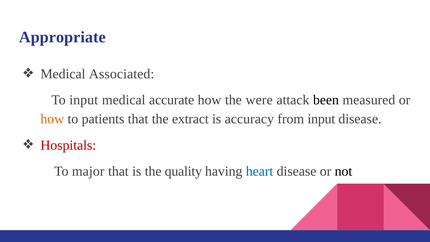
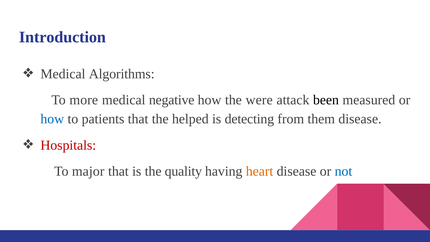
Appropriate: Appropriate -> Introduction (62, 37)
Associated: Associated -> Algorithms (122, 74)
To input: input -> more (84, 100)
accurate: accurate -> negative (172, 100)
how colour: orange -> blue (52, 119)
extract: extract -> helped (190, 119)
accuracy: accuracy -> detecting (249, 119)
from input: input -> them (321, 119)
heart colour: blue -> orange (260, 171)
not colour: black -> blue (343, 171)
